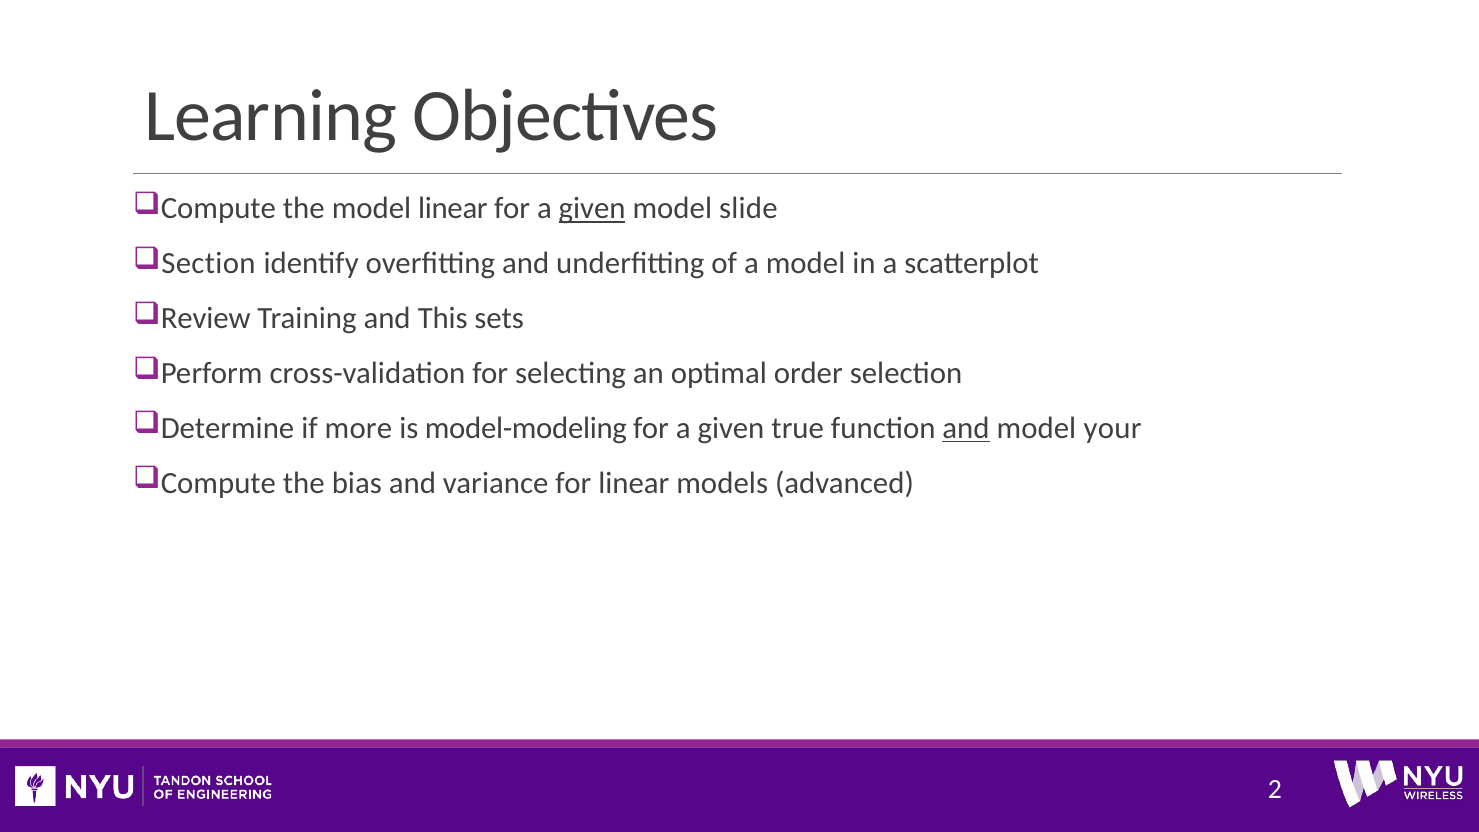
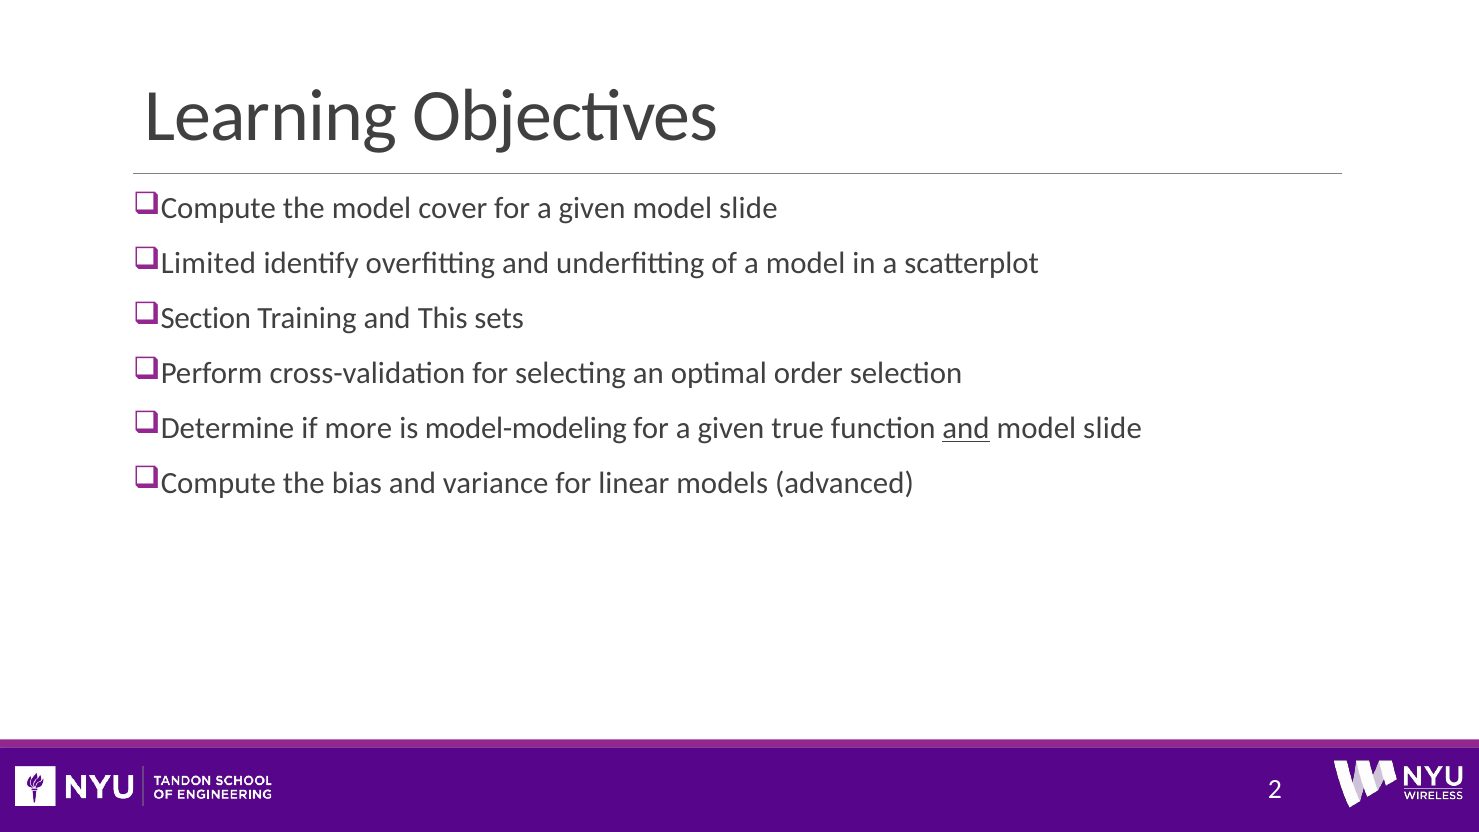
model linear: linear -> cover (453, 209)
given underline: present -> none (592, 209)
Section: Section -> Limited (208, 264)
Review: Review -> Section (206, 318)
your: your -> slide (1113, 428)
